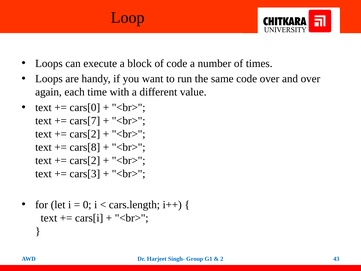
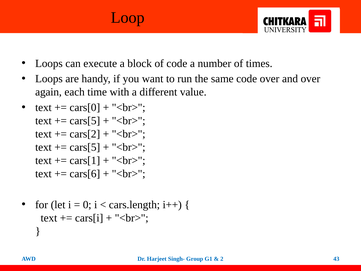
cars[7: cars[7 -> cars[5 (85, 121)
cars[8: cars[8 -> cars[5 (85, 147)
cars[2: cars[2 -> cars[1 (85, 160)
cars[3: cars[3 -> cars[6 (85, 174)
